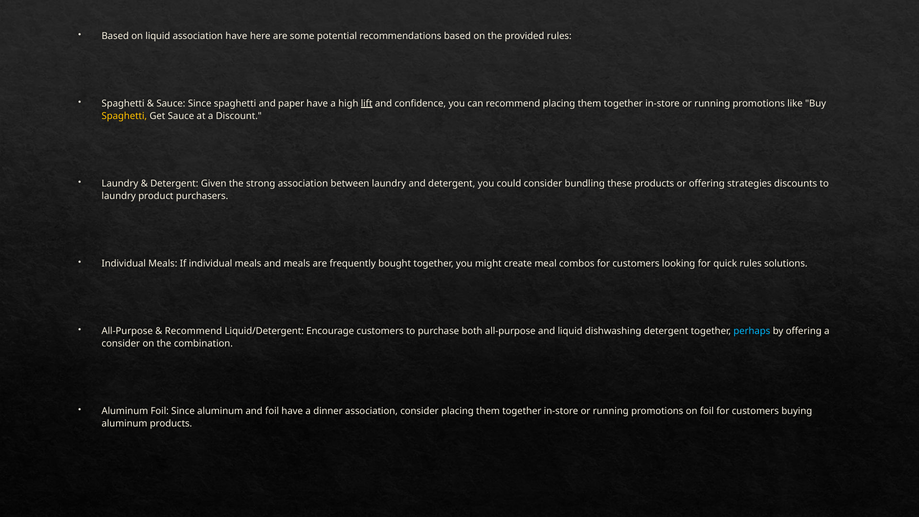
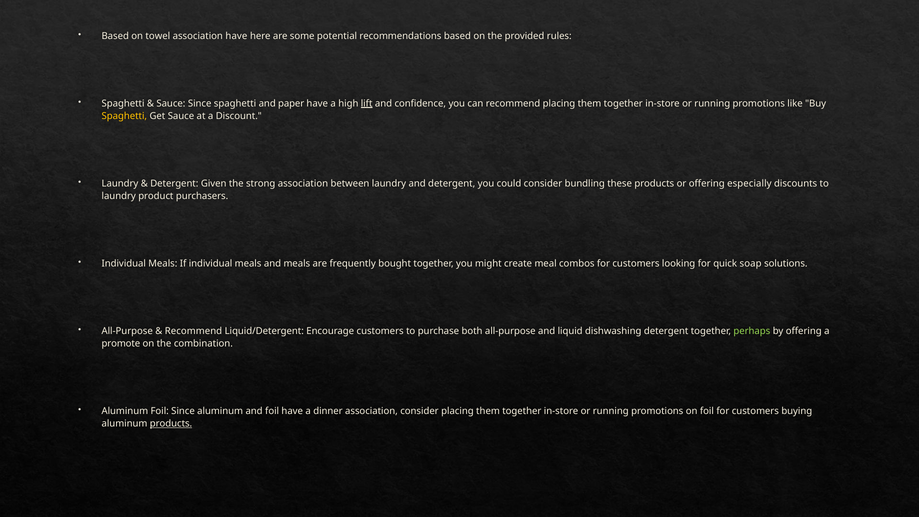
on liquid: liquid -> towel (158, 36)
strategies: strategies -> especially (749, 183)
quick rules: rules -> soap (751, 263)
perhaps colour: light blue -> light green (752, 331)
consider: consider -> promote (121, 344)
products underline: none -> present (171, 424)
